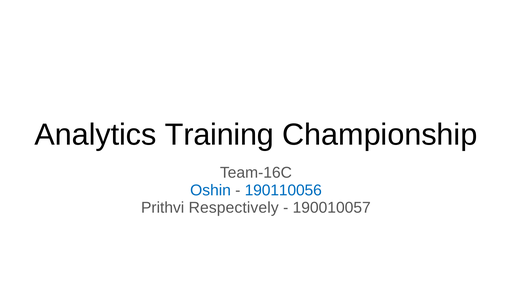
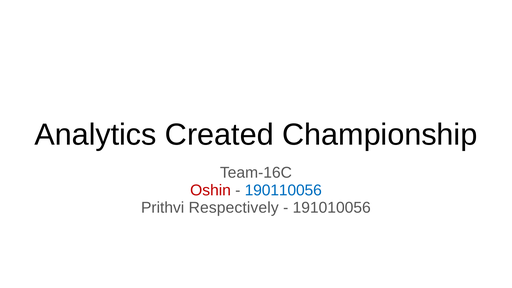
Training: Training -> Created (219, 135)
Oshin colour: blue -> red (211, 190)
190010057: 190010057 -> 191010056 (332, 208)
